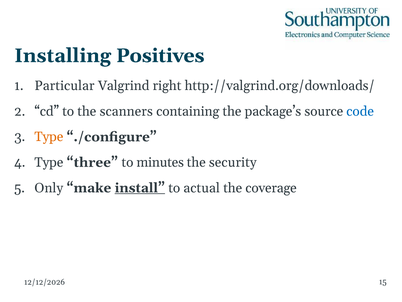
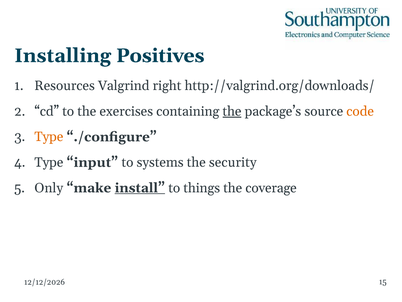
Particular: Particular -> Resources (65, 86)
scanners: scanners -> exercises (126, 111)
the underline: none -> present (232, 111)
code colour: blue -> orange (360, 111)
three: three -> input (92, 162)
minutes: minutes -> systems (160, 162)
actual: actual -> things (202, 188)
